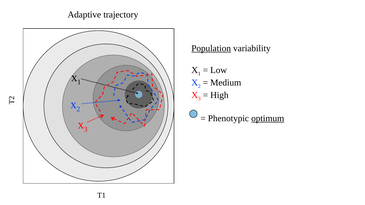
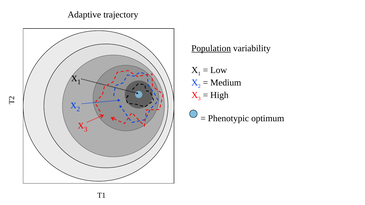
optimum underline: present -> none (268, 119)
